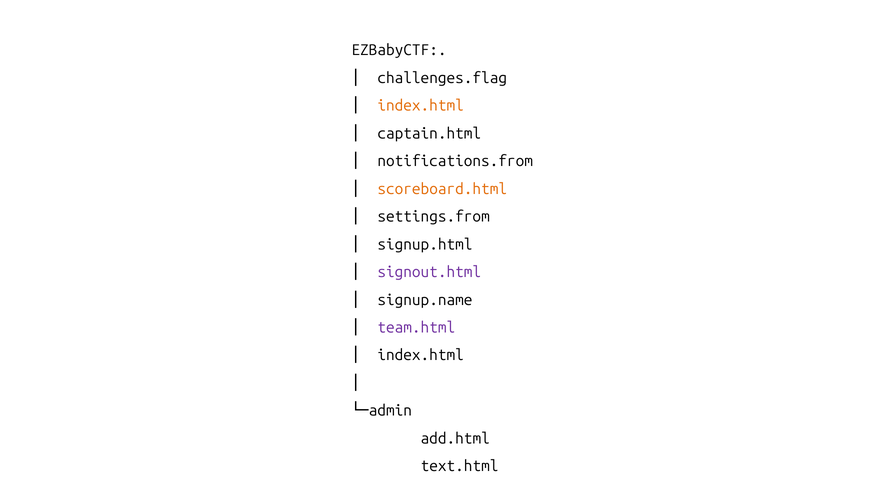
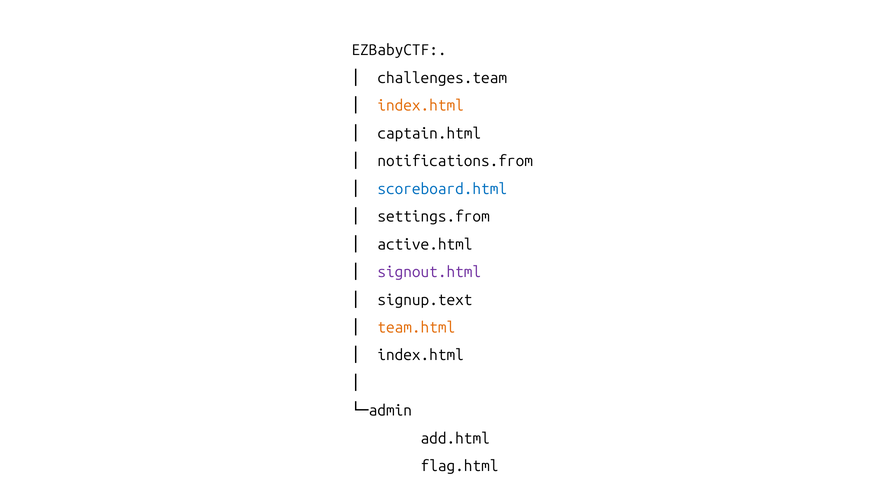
challenges.flag: challenges.flag -> challenges.team (442, 78)
scoreboard.html colour: orange -> blue (442, 189)
signup.html: signup.html -> active.html (425, 245)
signup.name: signup.name -> signup.text (425, 300)
team.html colour: purple -> orange (416, 328)
text.html: text.html -> flag.html (460, 467)
